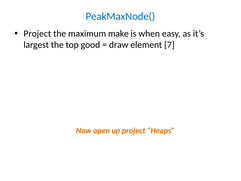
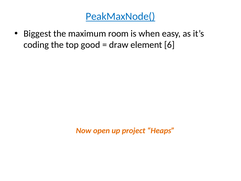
PeakMaxNode( underline: none -> present (120, 16)
Project: Project -> Biggest (37, 34)
make: make -> room (118, 34)
largest: largest -> coding (36, 45)
7: 7 -> 6 (169, 45)
